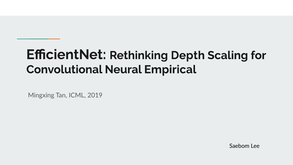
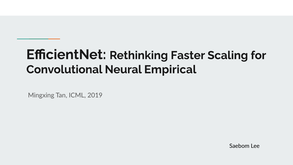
Depth: Depth -> Faster (188, 55)
